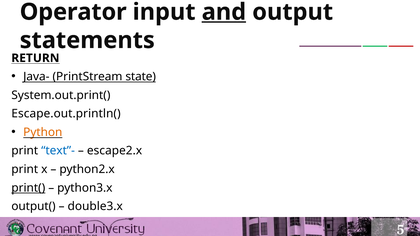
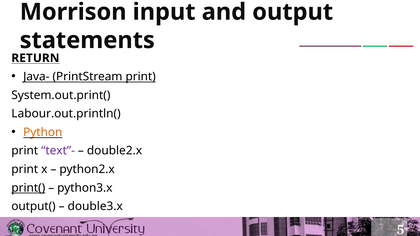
Operator: Operator -> Morrison (73, 12)
and underline: present -> none (224, 12)
PrintStream state: state -> print (141, 77)
Escape.out.println(: Escape.out.println( -> Labour.out.println( (66, 114)
text”- colour: blue -> purple (58, 151)
escape2.x: escape2.x -> double2.x (115, 151)
